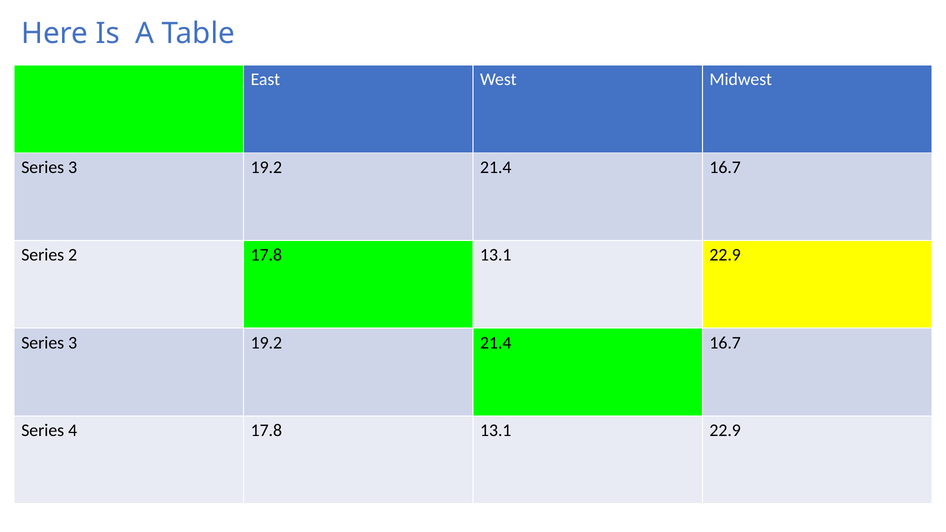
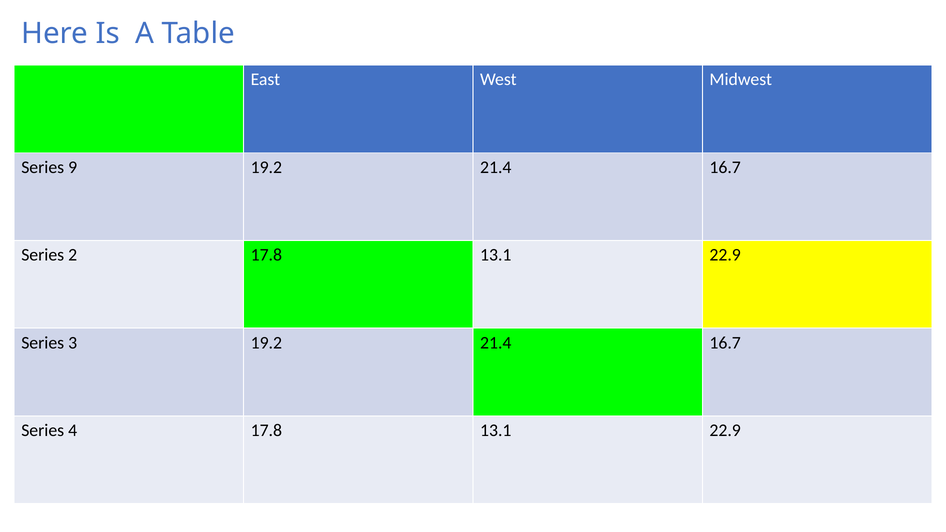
3: 3 -> 9 (73, 167)
